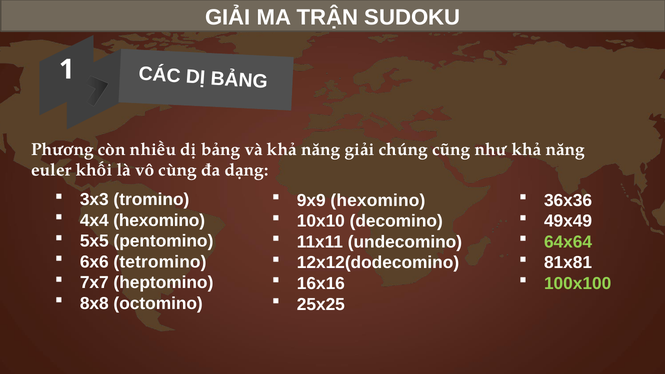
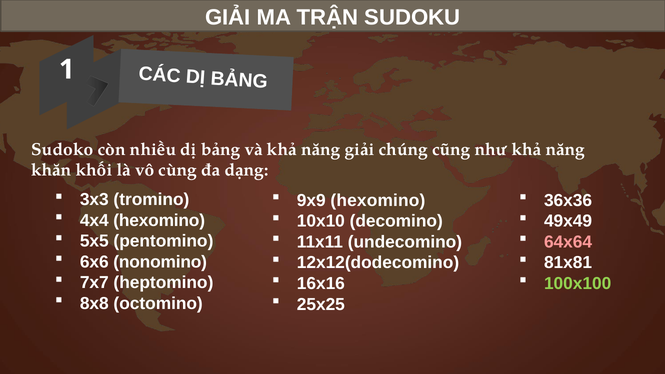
Phương: Phương -> Sudoko (62, 150)
euler: euler -> khăn (51, 170)
64x64 colour: light green -> pink (568, 242)
tetromino: tetromino -> nonomino (160, 262)
